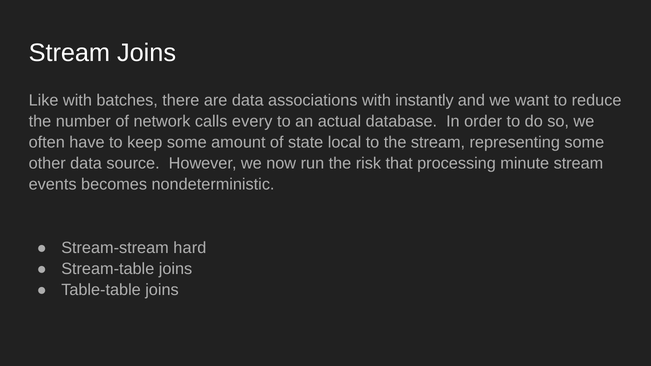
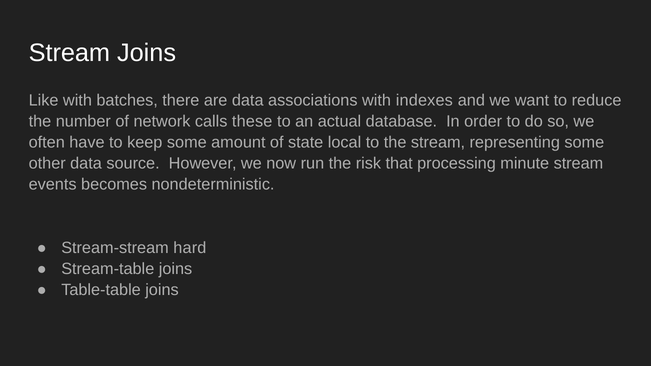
instantly: instantly -> indexes (424, 101)
every: every -> these (252, 122)
